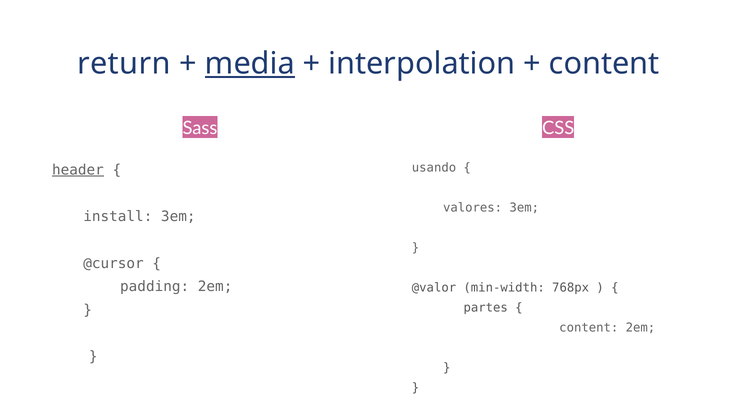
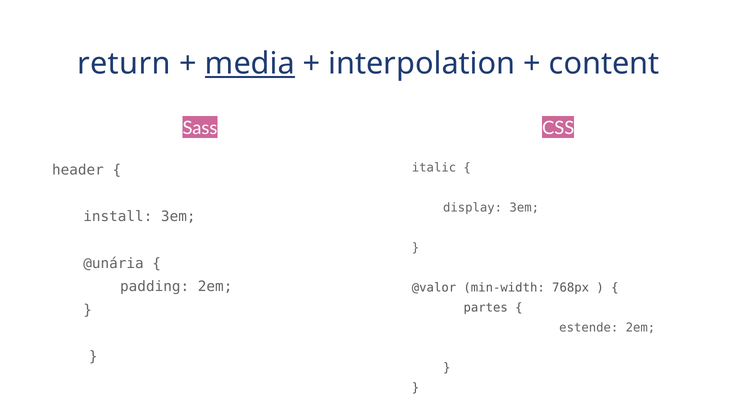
usando: usando -> italic (434, 168)
header underline: present -> none (78, 170)
valores: valores -> display (473, 208)
@cursor: @cursor -> @unária (113, 264)
content: content -> estende (589, 328)
